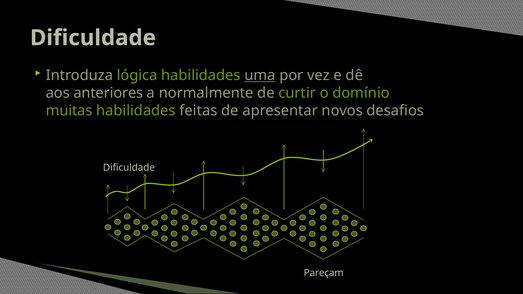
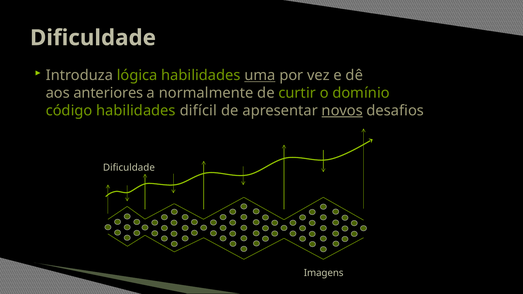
muitas: muitas -> código (69, 111)
feitas: feitas -> difícil (198, 111)
novos underline: none -> present (342, 111)
Pareçam: Pareçam -> Imagens (324, 273)
